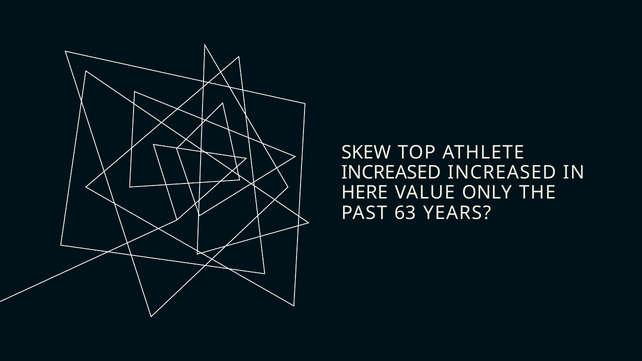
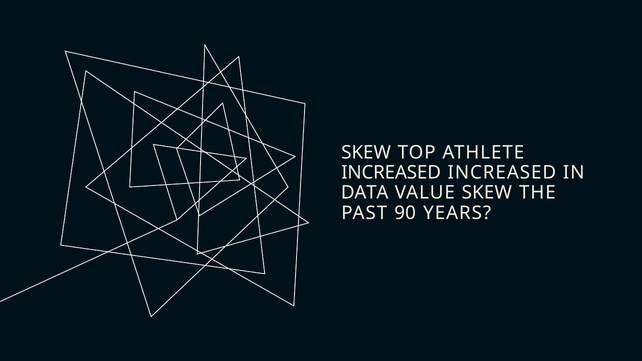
HERE: HERE -> DATA (365, 193)
VALUE ONLY: ONLY -> SKEW (487, 193)
63: 63 -> 90 (405, 213)
